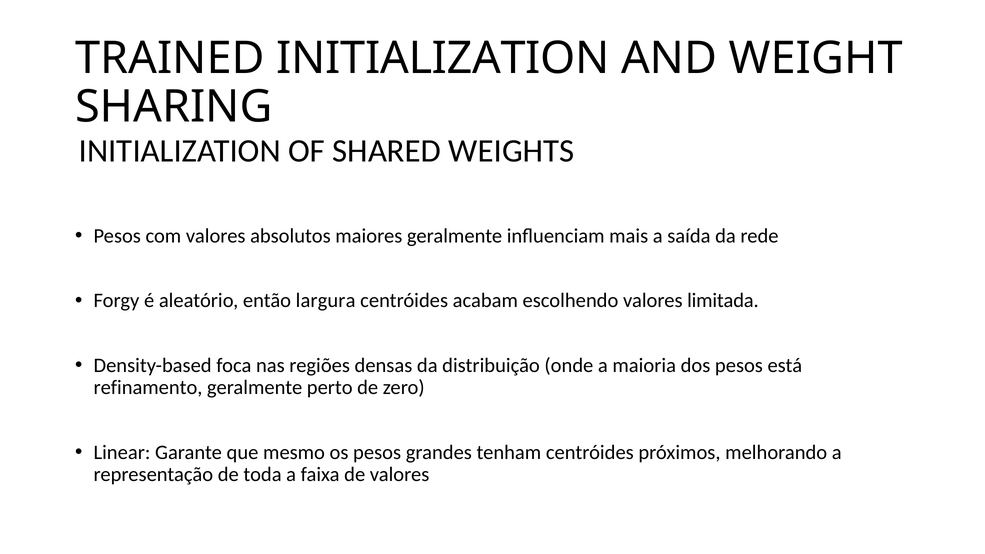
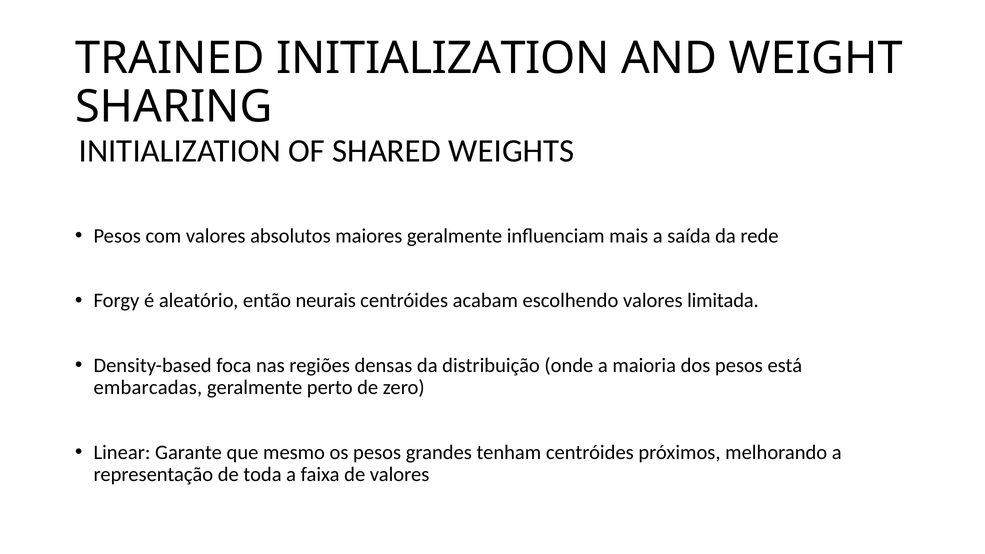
largura: largura -> neurais (326, 301)
refinamento: refinamento -> embarcadas (148, 388)
